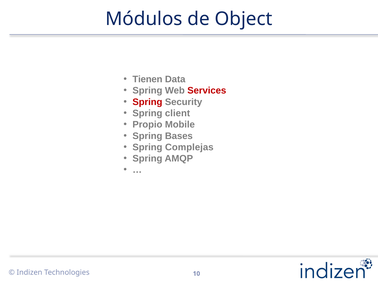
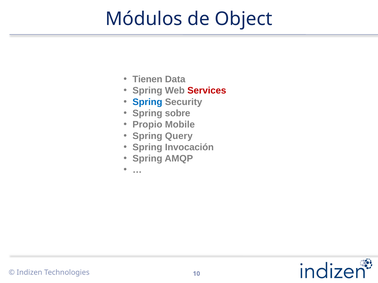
Spring colour: red -> blue (147, 102)
client: client -> sobre (178, 113)
Bases: Bases -> Query (179, 136)
Complejas: Complejas -> Invocación (189, 147)
